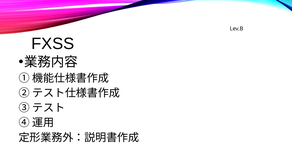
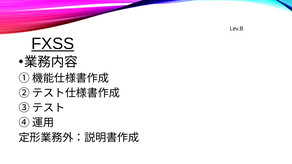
FXSS underline: none -> present (53, 44)
